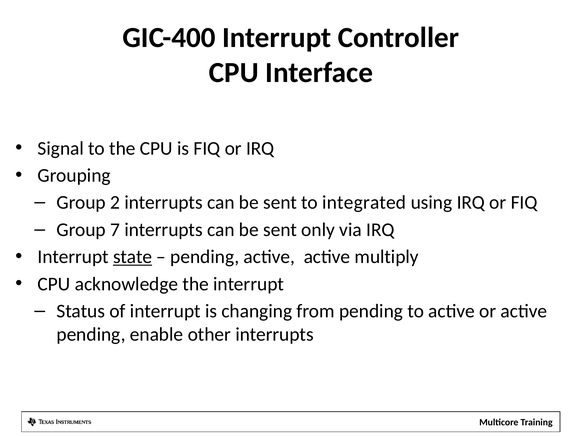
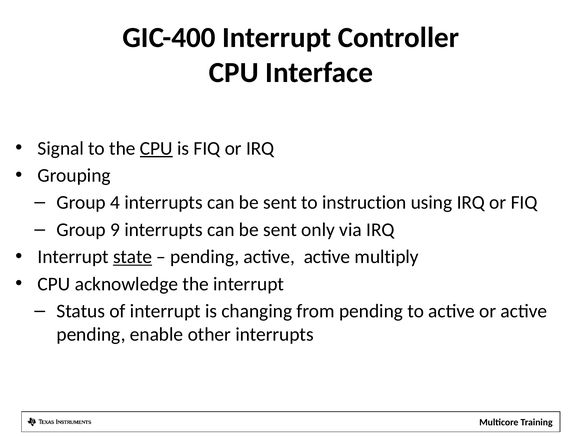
CPU underline: none -> present (156, 149)
2: 2 -> 4 (115, 203)
integrated: integrated -> instruction (364, 203)
7: 7 -> 9 (115, 230)
